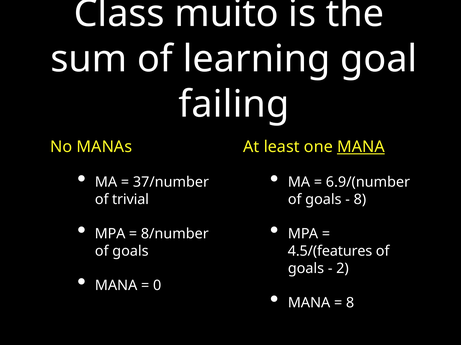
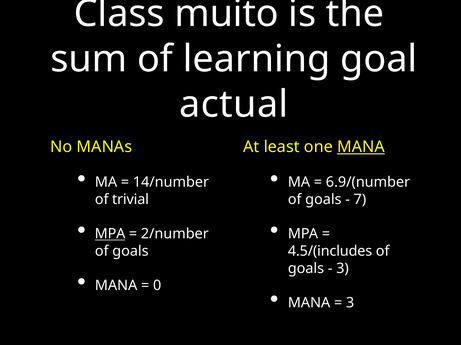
failing: failing -> actual (234, 105)
37/number: 37/number -> 14/number (171, 183)
8: 8 -> 7 (360, 200)
MPA underline: none -> present (110, 234)
8/number: 8/number -> 2/number (175, 234)
4.5/(features: 4.5/(features -> 4.5/(includes (330, 252)
2: 2 -> 3 (343, 269)
8: 8 -> 3 (350, 303)
